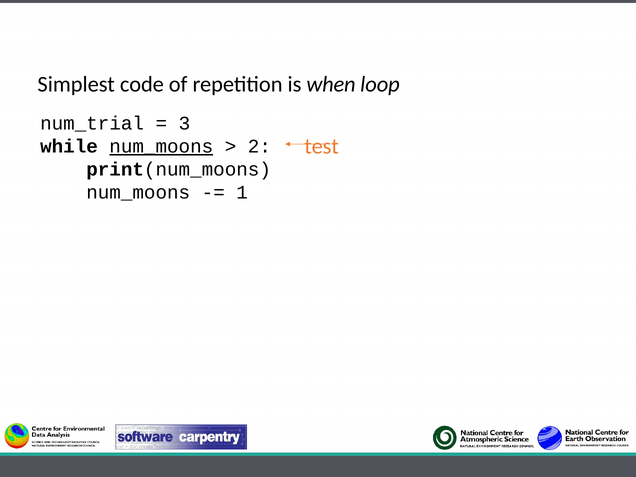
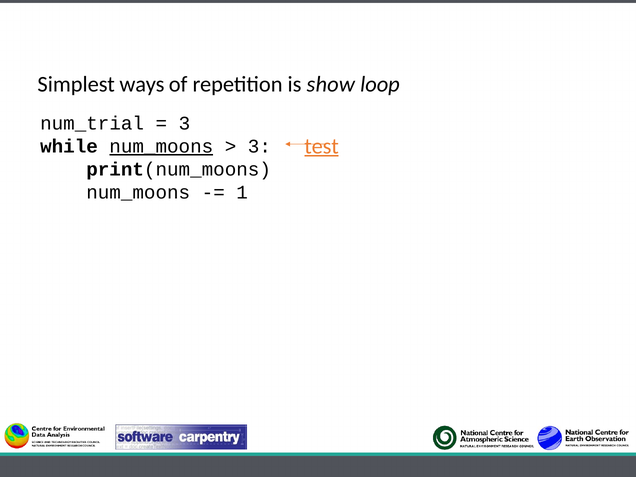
code: code -> ways (142, 84)
when: when -> show (331, 84)
test underline: none -> present (322, 146)
2: 2 -> 3 (259, 146)
